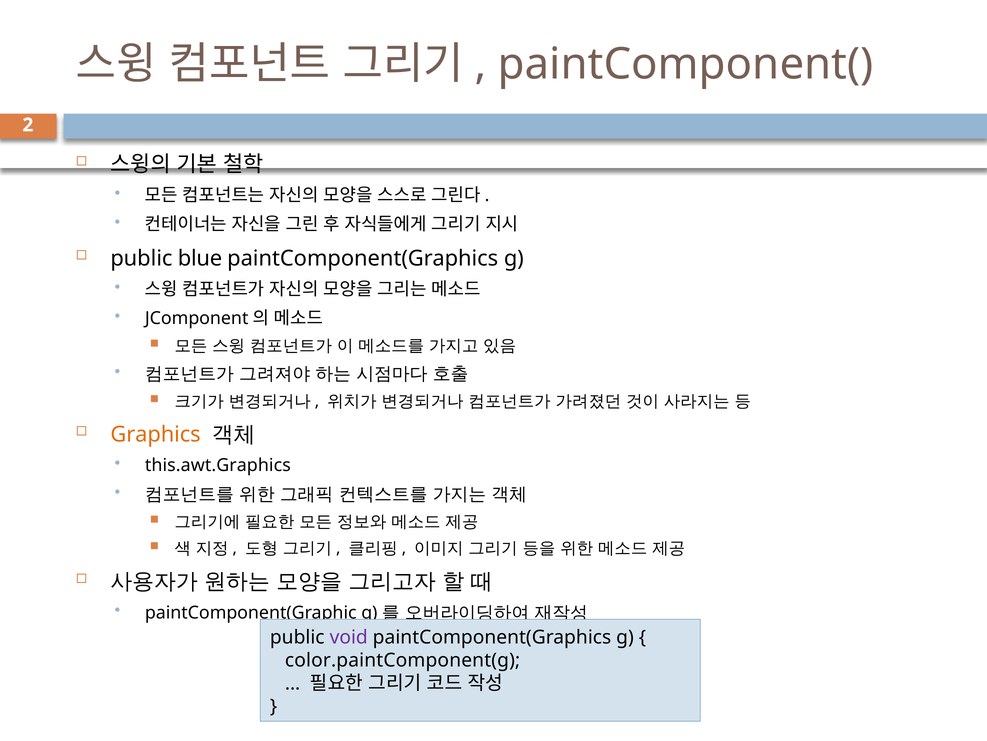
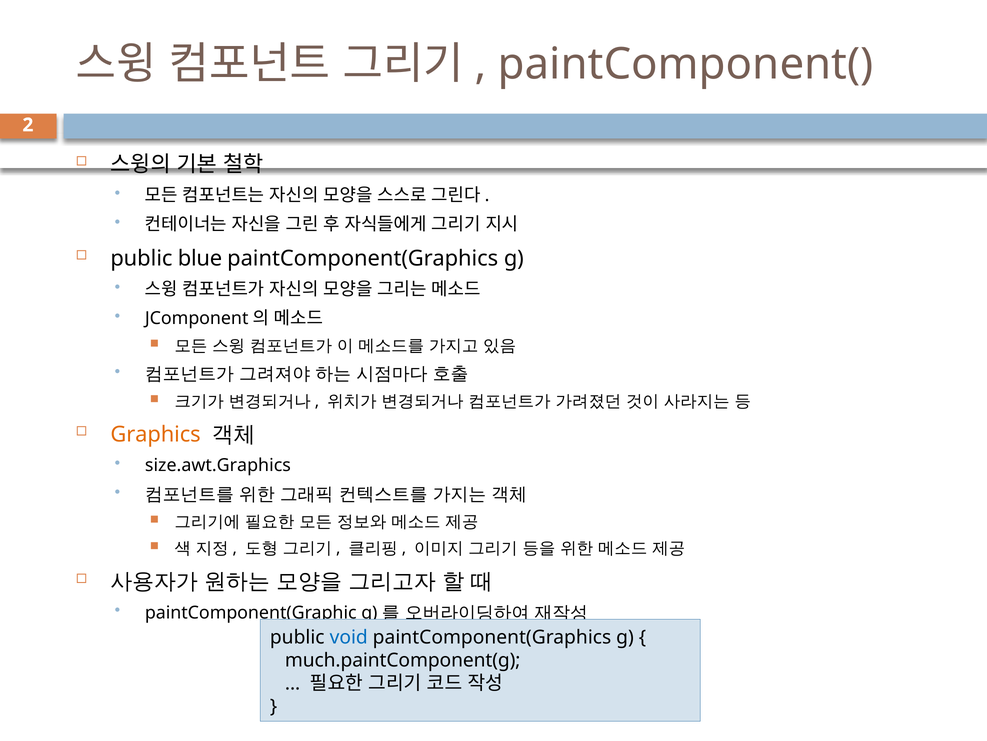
this.awt.Graphics: this.awt.Graphics -> size.awt.Graphics (218, 465)
void colour: purple -> blue (349, 637)
color.paintComponent(g: color.paintComponent(g -> much.paintComponent(g (403, 660)
